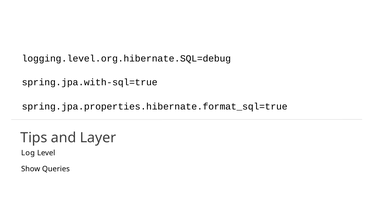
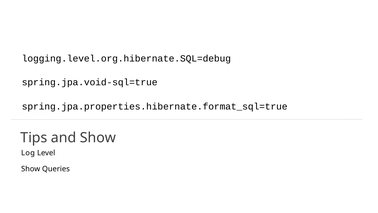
spring.jpa.with-sql=true: spring.jpa.with-sql=true -> spring.jpa.void-sql=true (90, 82)
and Layer: Layer -> Show (98, 137)
